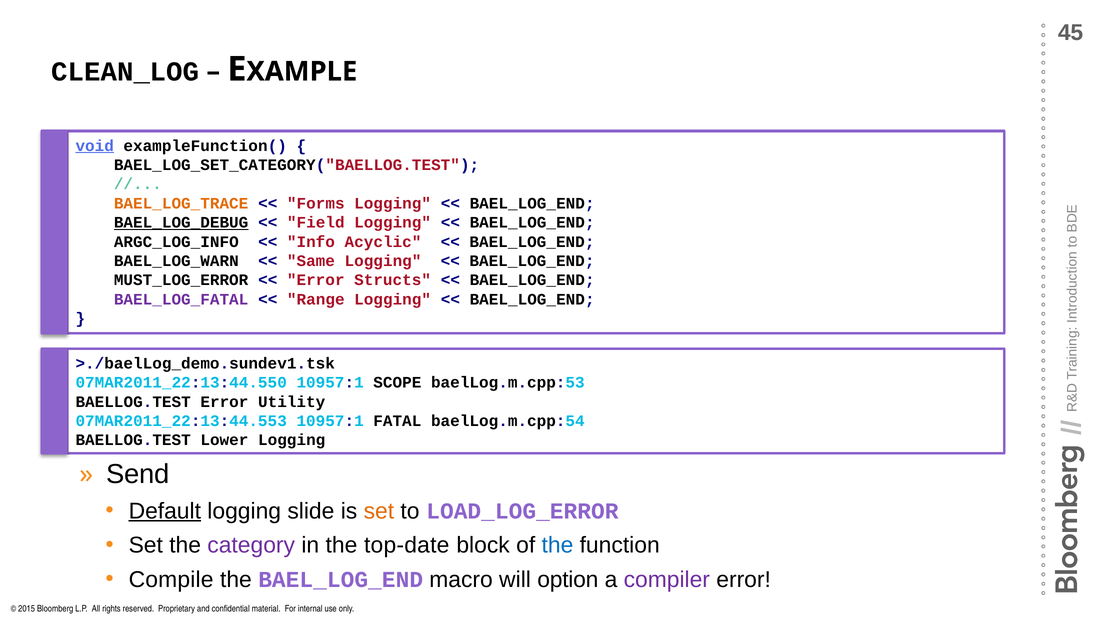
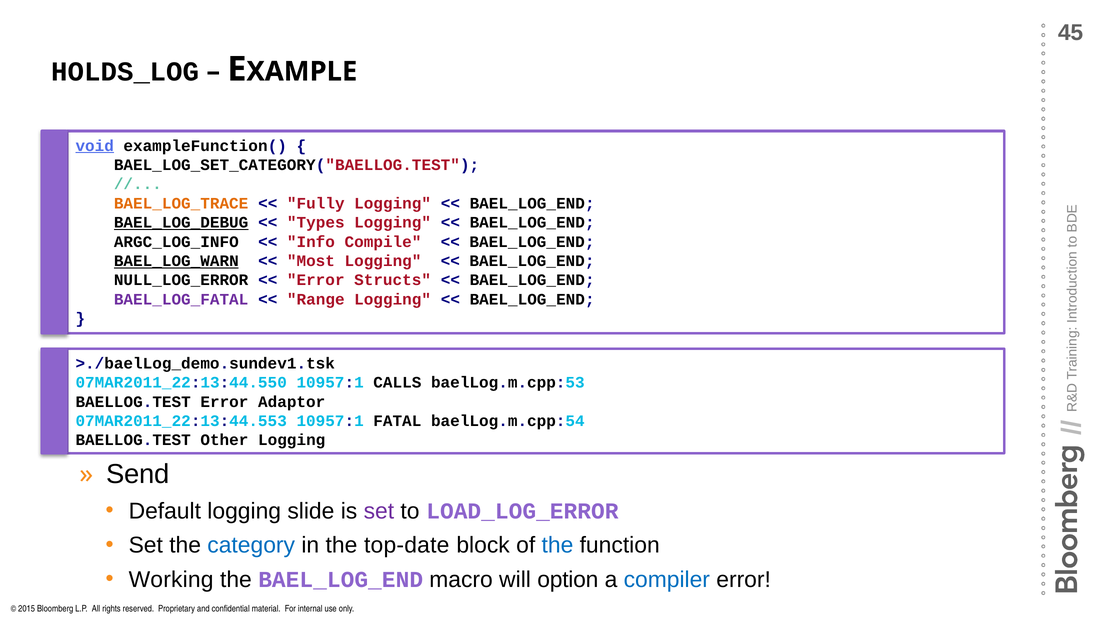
CLEAN_LOG: CLEAN_LOG -> HOLDS_LOG (125, 71)
Forms: Forms -> Fully (316, 203)
Field: Field -> Types (316, 222)
Acyclic: Acyclic -> Compile (383, 242)
BAEL_LOG_WARN underline: none -> present (176, 261)
Same: Same -> Most (311, 261)
MUST_LOG_ERROR: MUST_LOG_ERROR -> NULL_LOG_ERROR (181, 280)
SCOPE: SCOPE -> CALLS (397, 382)
Utility: Utility -> Adaptor (292, 402)
Lower: Lower -> Other (224, 440)
Default underline: present -> none (165, 511)
set colour: orange -> purple (379, 511)
category colour: purple -> blue (251, 545)
Compile: Compile -> Working (171, 579)
compiler colour: purple -> blue (667, 579)
